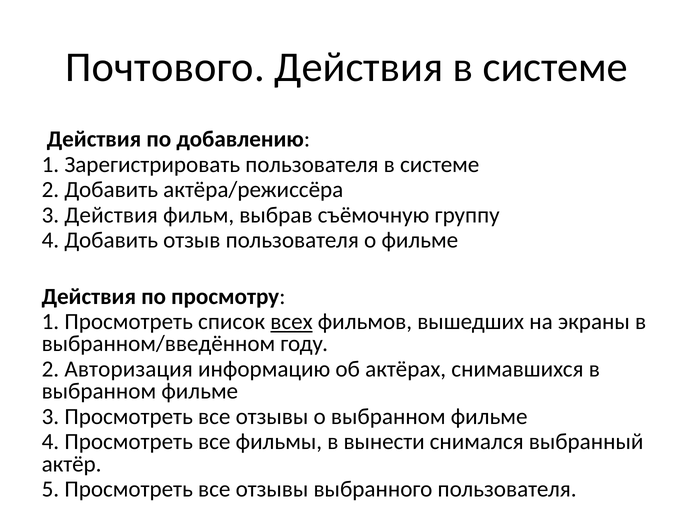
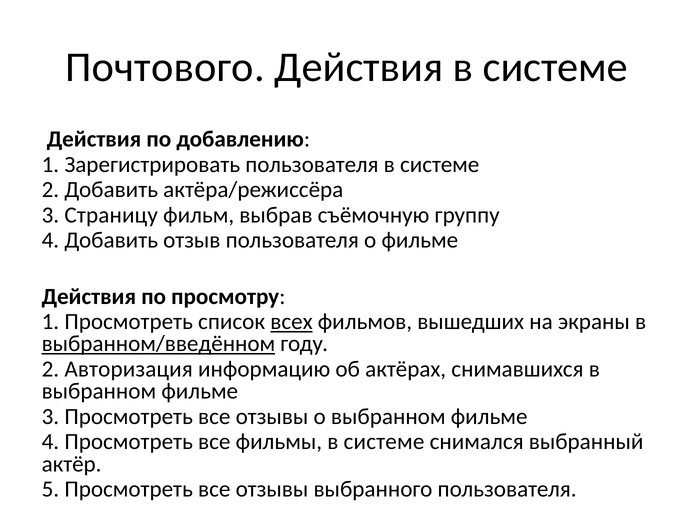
3 Действия: Действия -> Страницу (111, 215)
выбранном/введённом underline: none -> present (158, 344)
фильмы в вынести: вынести -> системе (384, 442)
